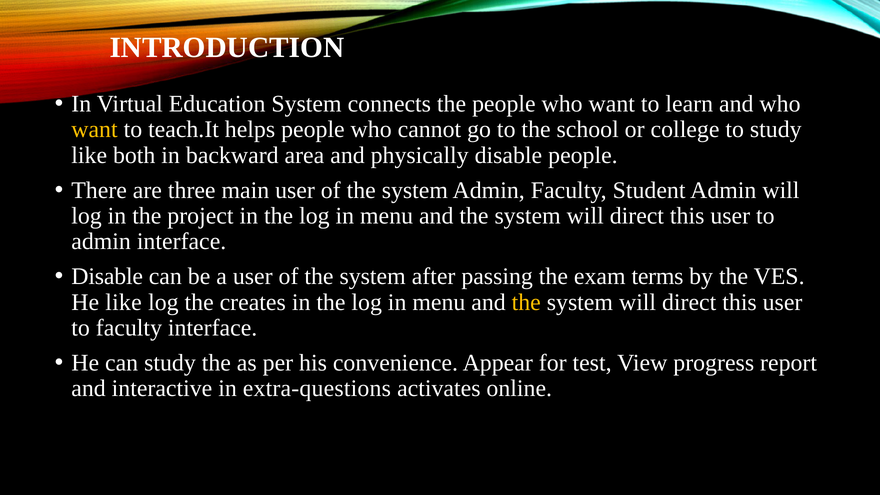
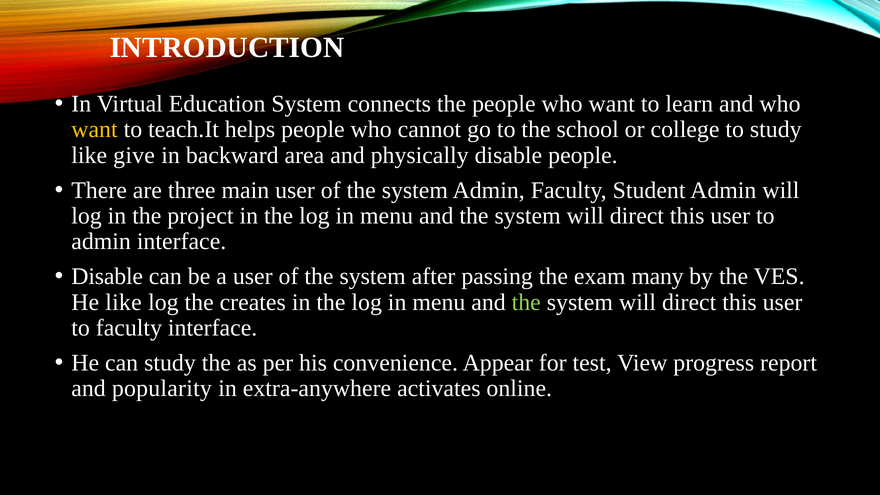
both: both -> give (134, 155)
terms: terms -> many (658, 277)
the colour: yellow -> light green (526, 302)
interactive: interactive -> popularity (162, 389)
extra-questions: extra-questions -> extra-anywhere (317, 389)
